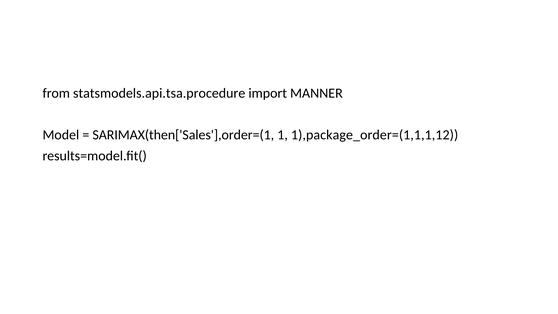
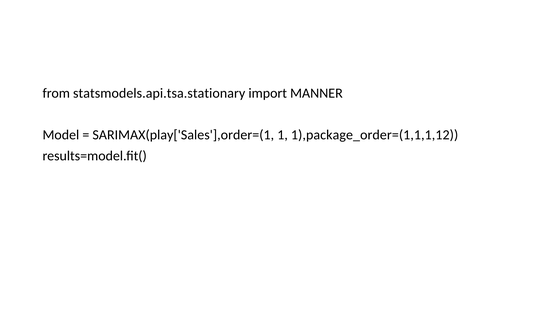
statsmodels.api.tsa.procedure: statsmodels.api.tsa.procedure -> statsmodels.api.tsa.stationary (159, 93)
SARIMAX(then['Sales'],order=(1: SARIMAX(then['Sales'],order=(1 -> SARIMAX(play['Sales'],order=(1 (183, 135)
